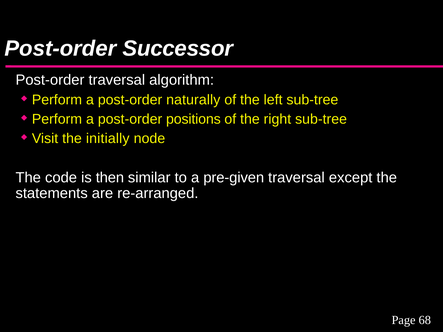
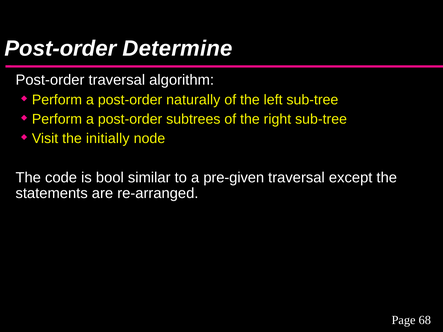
Successor: Successor -> Determine (178, 48)
positions: positions -> subtrees (193, 119)
then: then -> bool (110, 178)
